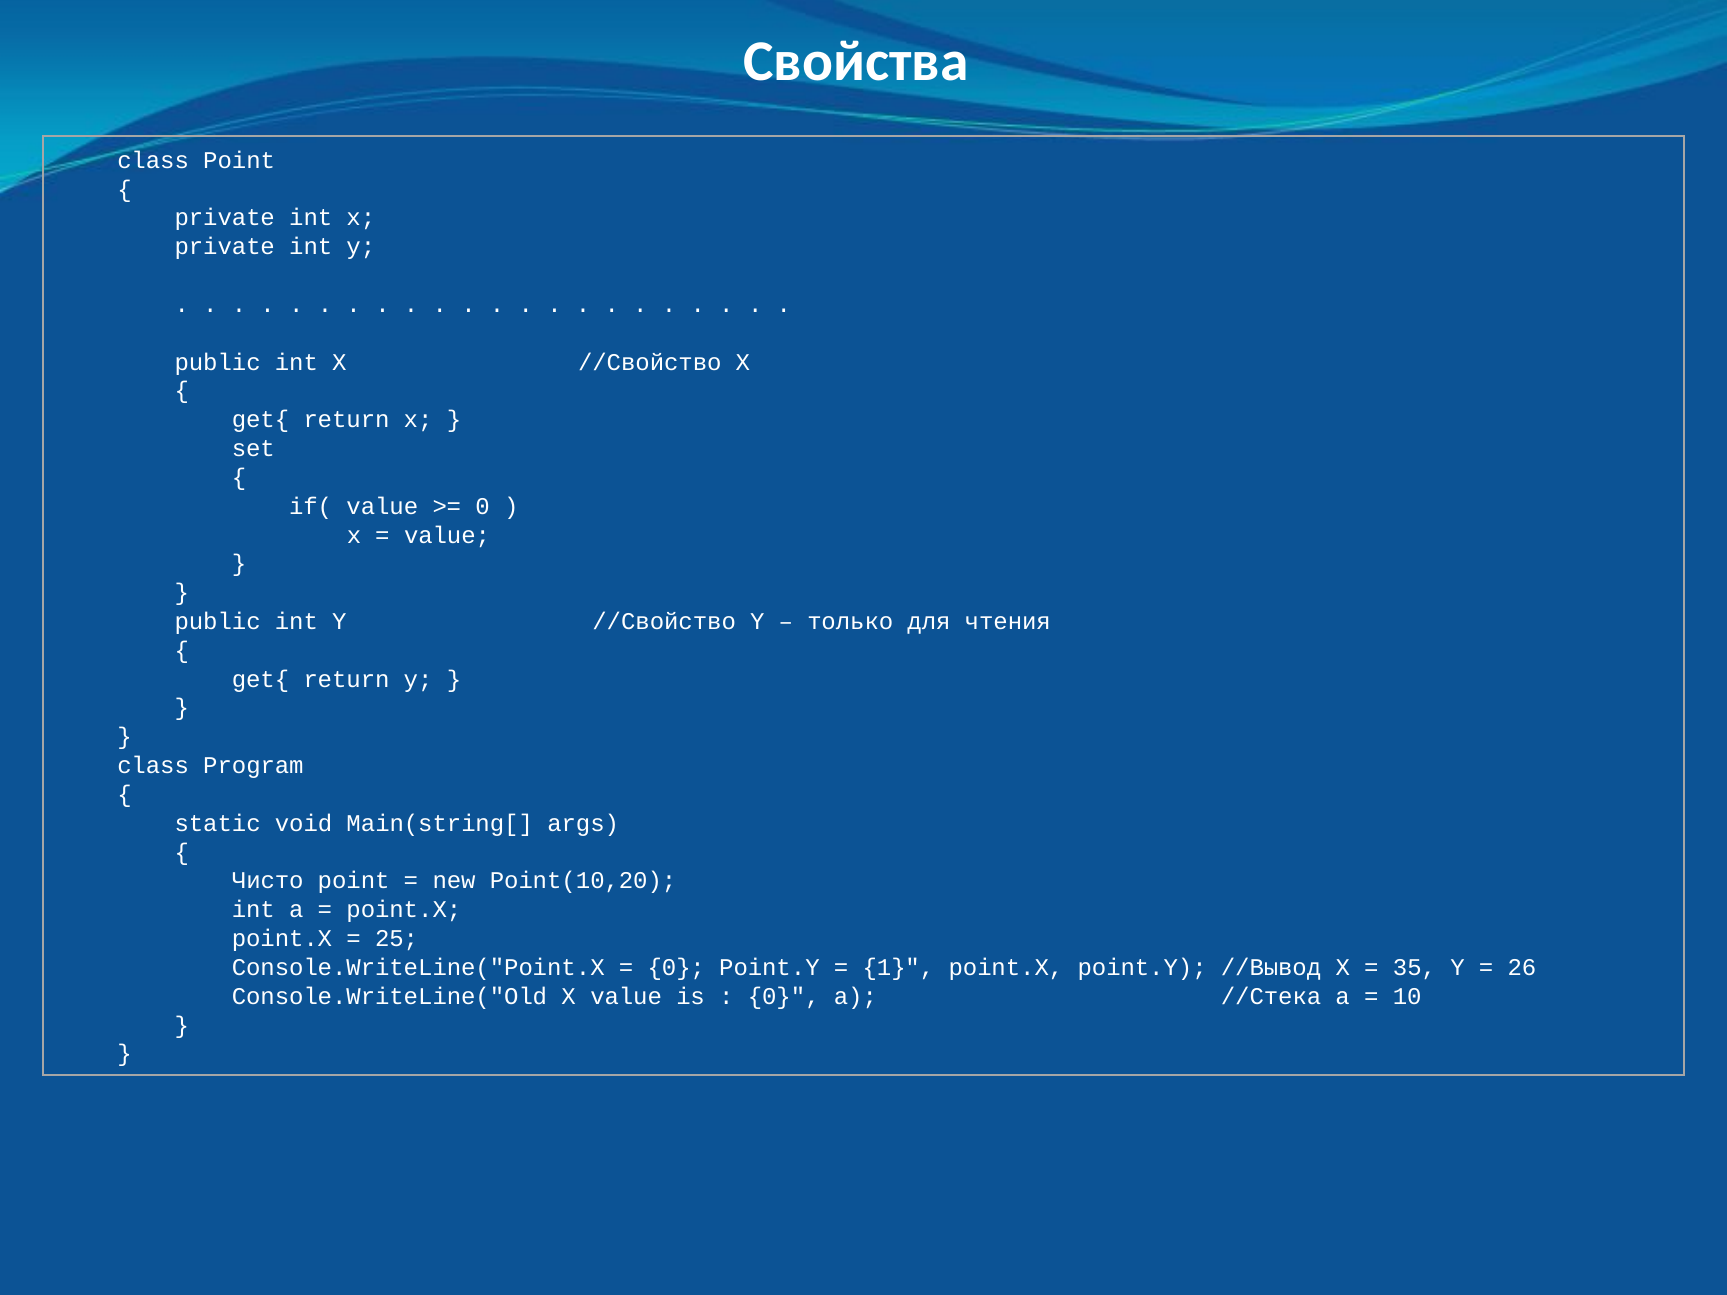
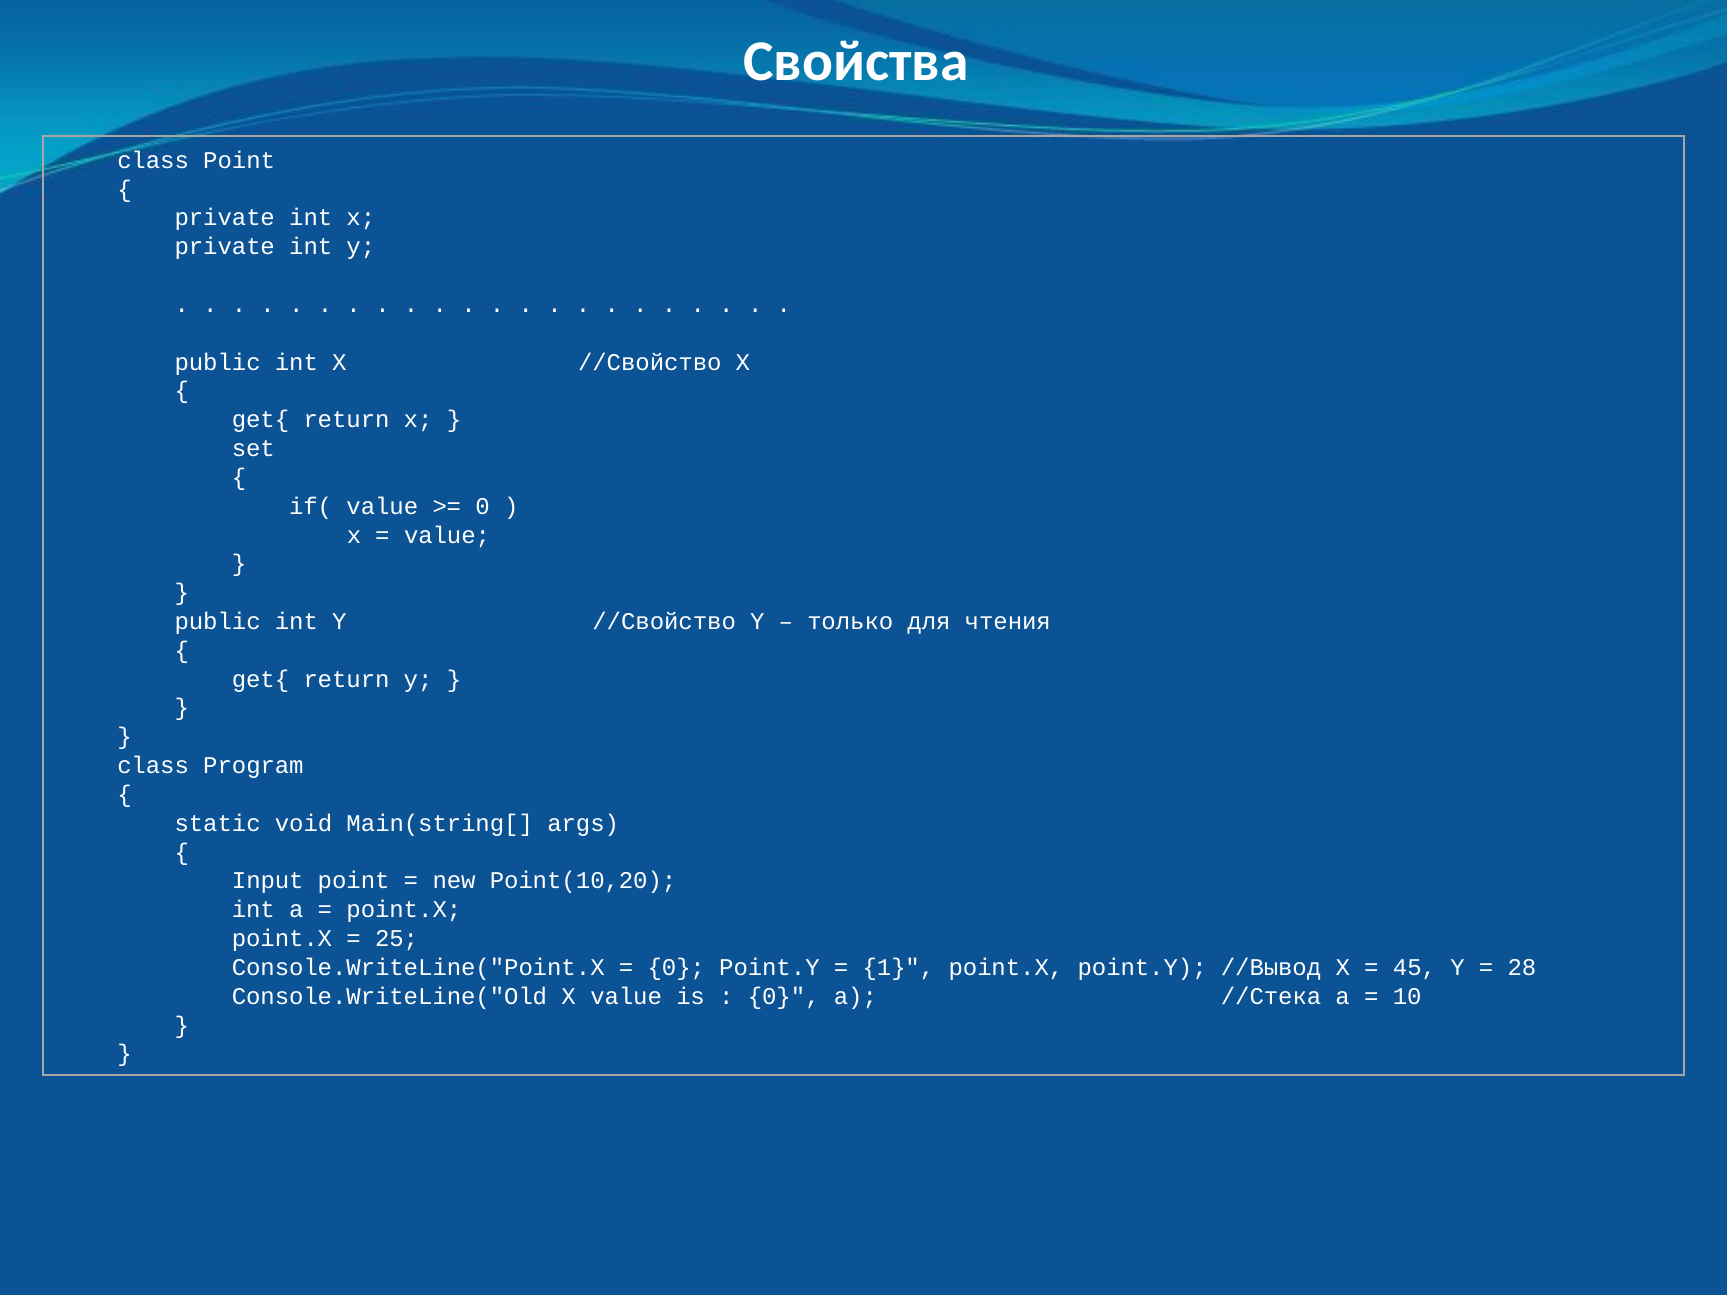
Чисто: Чисто -> Input (268, 881)
35: 35 -> 45 (1414, 968)
26: 26 -> 28 (1522, 968)
